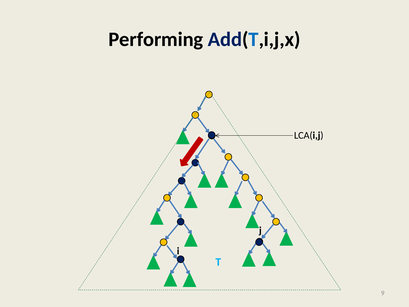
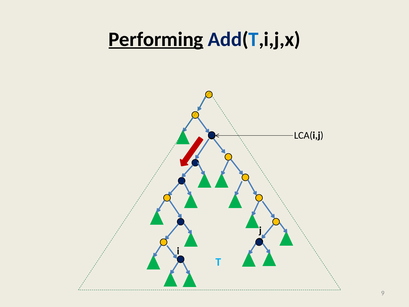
Performing underline: none -> present (156, 39)
